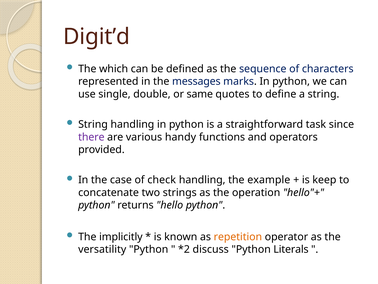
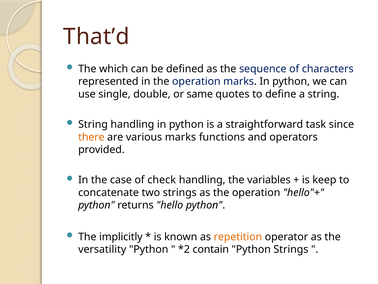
Digit’d: Digit’d -> That’d (96, 37)
in the messages: messages -> operation (196, 81)
there colour: purple -> orange (91, 137)
various handy: handy -> marks (181, 137)
example: example -> variables (269, 180)
discuss: discuss -> contain (211, 249)
Python Literals: Literals -> Strings (291, 249)
